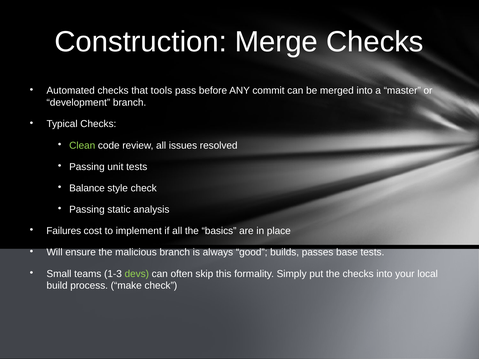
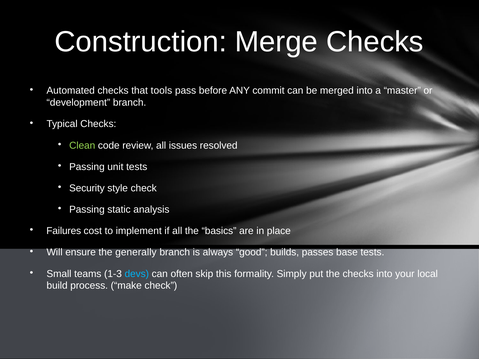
Balance: Balance -> Security (87, 188)
malicious: malicious -> generally (136, 253)
devs colour: light green -> light blue (137, 274)
